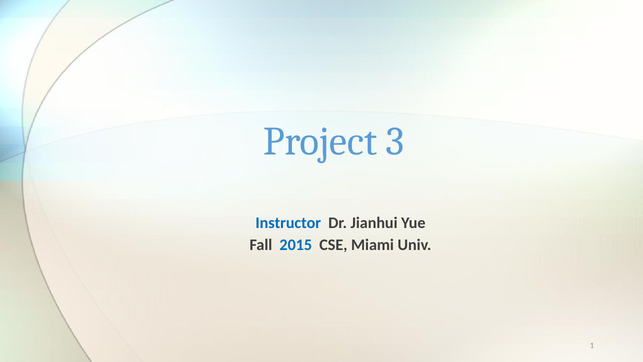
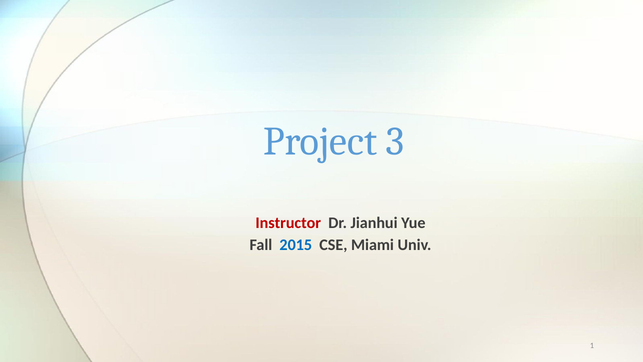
Instructor colour: blue -> red (288, 223)
